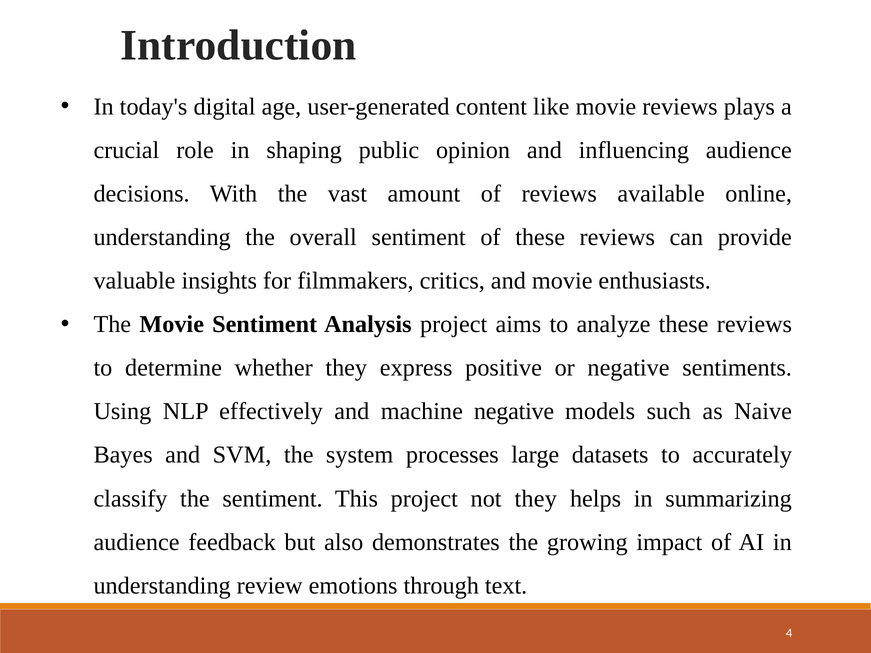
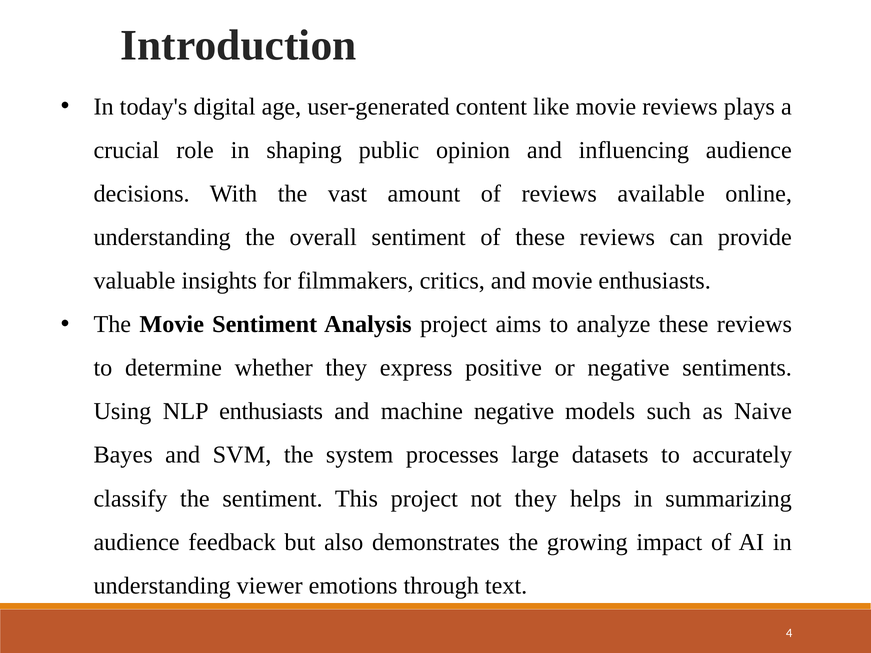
NLP effectively: effectively -> enthusiasts (271, 412)
review: review -> viewer (270, 586)
